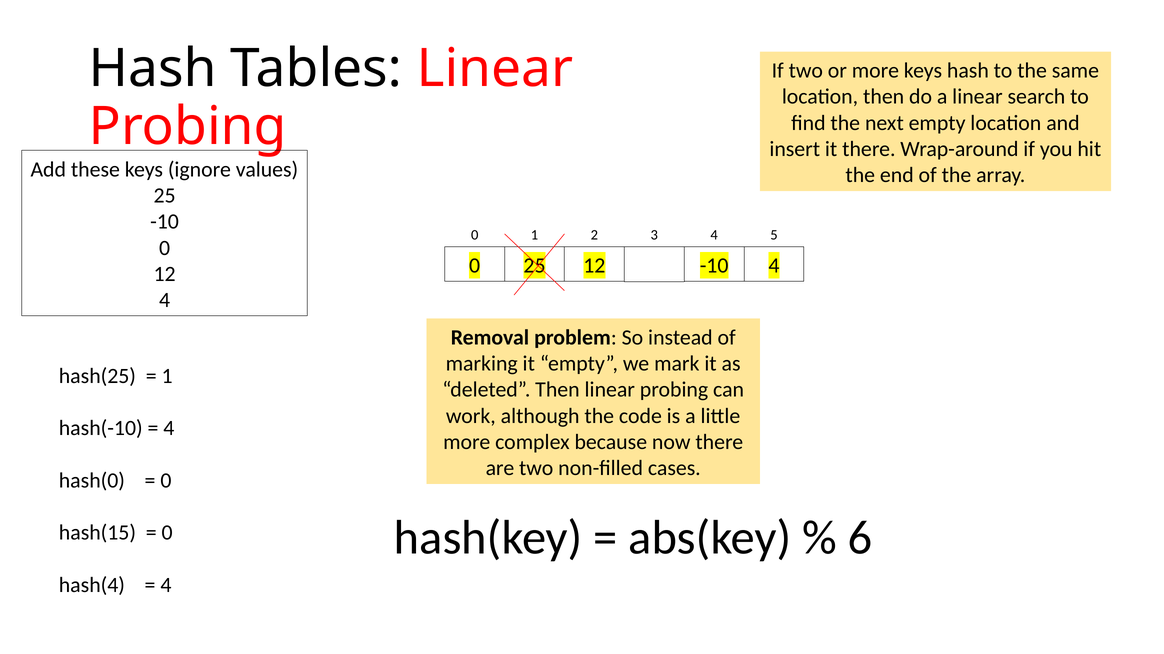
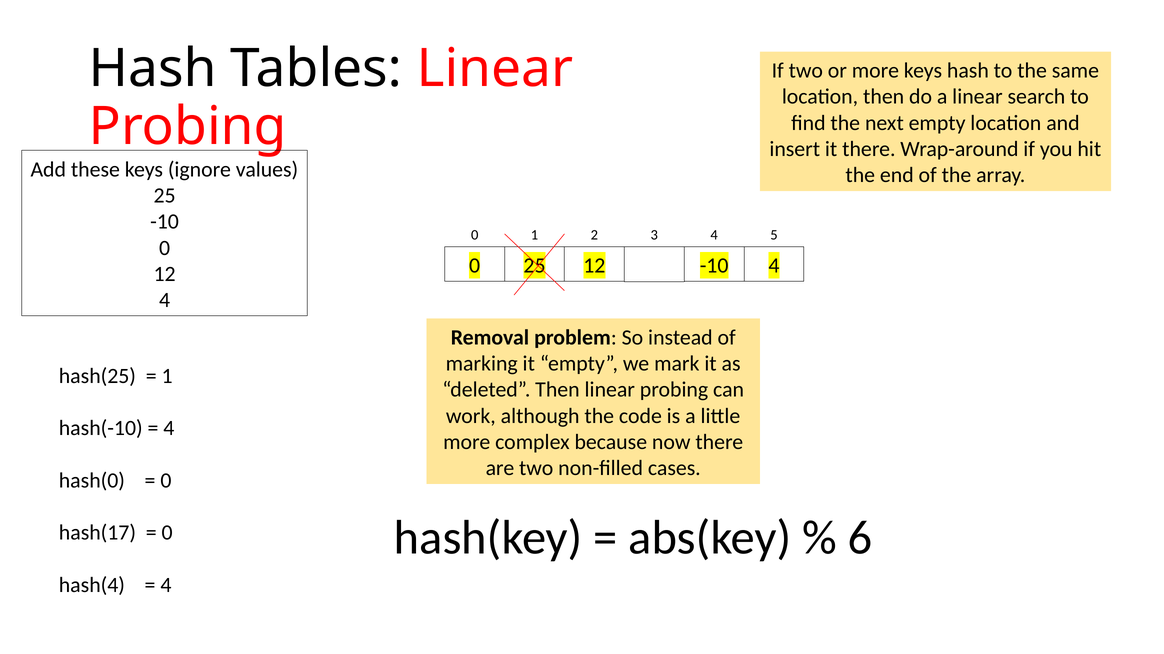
hash(15: hash(15 -> hash(17 (97, 533)
